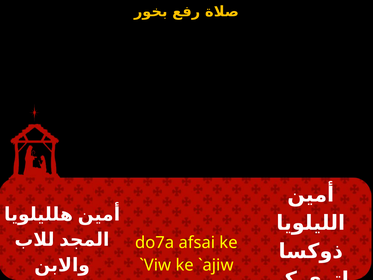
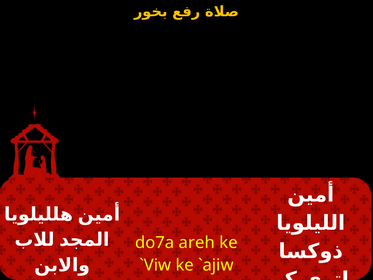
afsai: afsai -> areh (197, 242)
